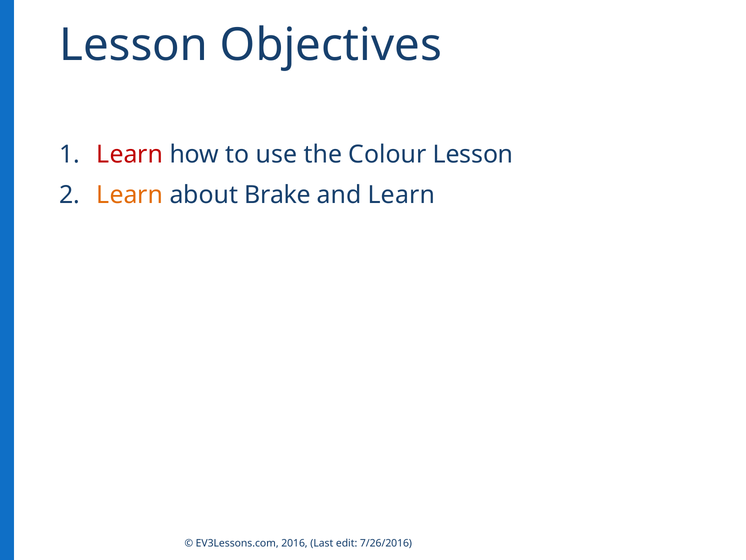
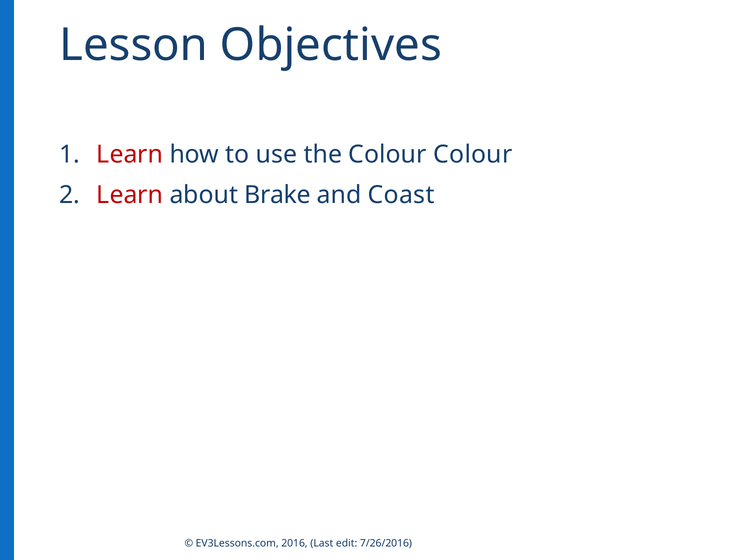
Colour Lesson: Lesson -> Colour (473, 154)
Learn colour: orange -> red (130, 195)
and Learn: Learn -> Coast (401, 195)
